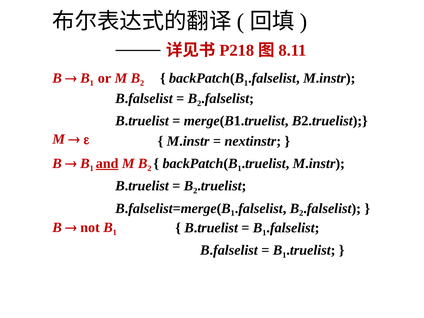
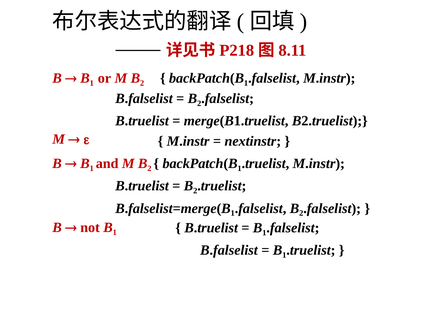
and underline: present -> none (107, 163)
